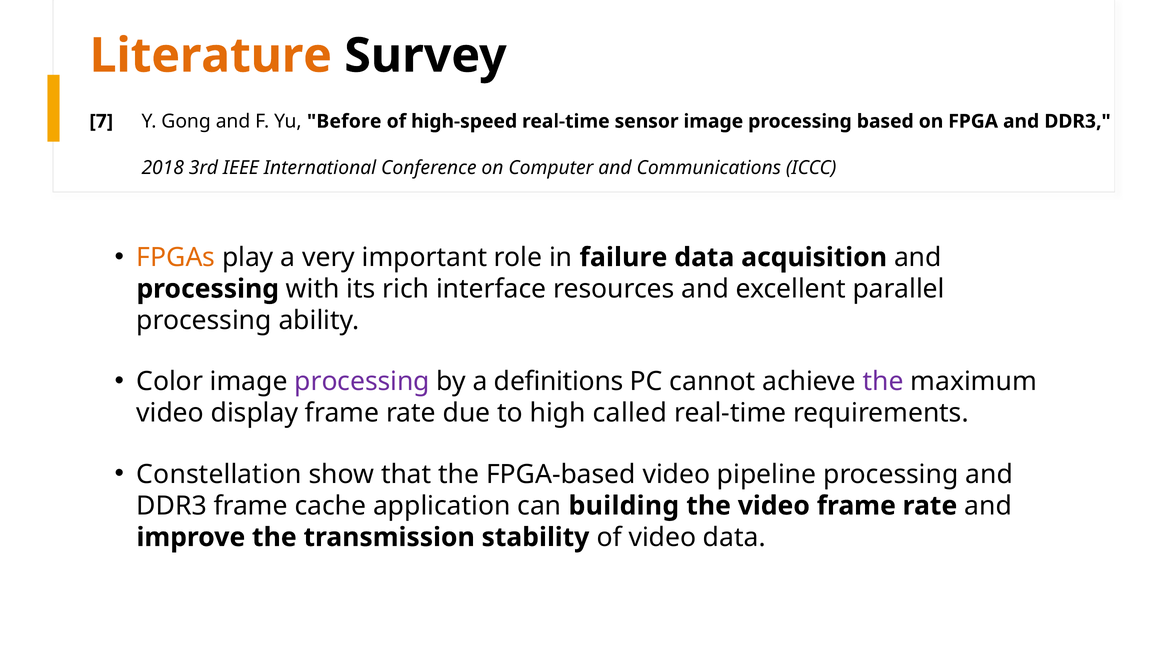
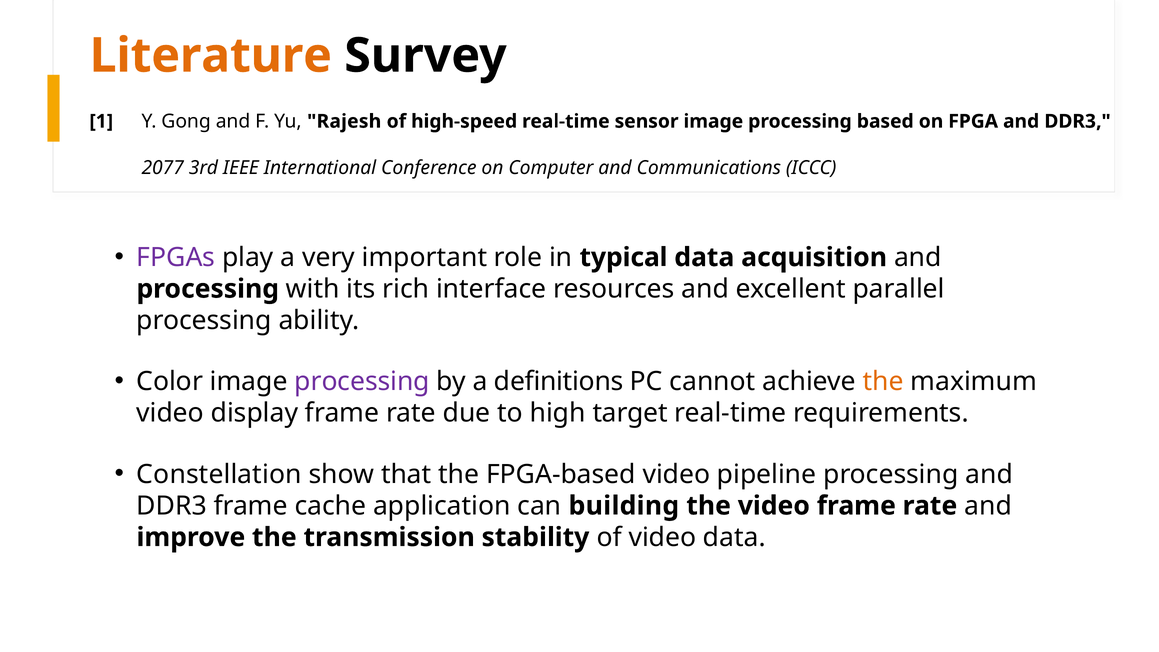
7: 7 -> 1 (101, 121)
Before: Before -> Rajesh (344, 121)
2018: 2018 -> 2077 (163, 168)
FPGAs colour: orange -> purple (176, 257)
failure: failure -> typical (624, 257)
the colour: purple -> orange (883, 382)
called: called -> target (630, 413)
